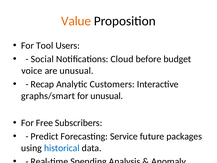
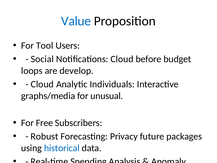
Value colour: orange -> blue (76, 21)
voice: voice -> loops (32, 71)
are unusual: unusual -> develop (77, 71)
Recap: Recap -> Cloud (42, 84)
Customers: Customers -> Individuals (112, 84)
graphs/smart: graphs/smart -> graphs/media (48, 96)
Predict: Predict -> Robust (45, 136)
Service: Service -> Privacy (124, 136)
